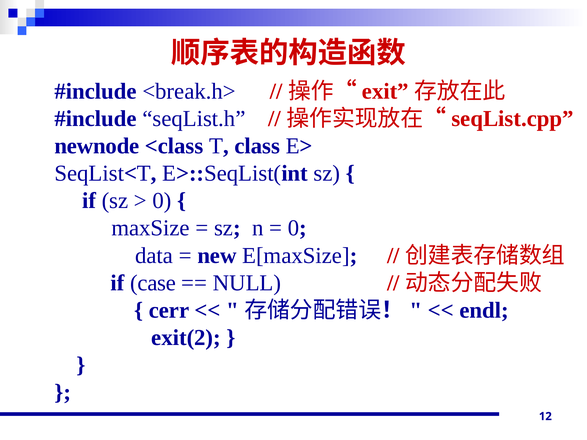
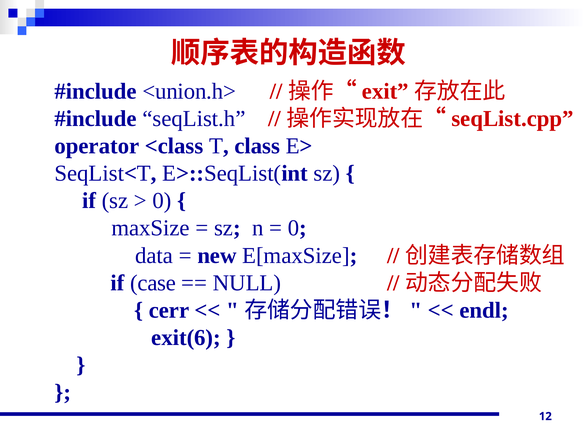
<break.h>: <break.h> -> <union.h> (189, 91)
newnode: newnode -> operator (97, 146)
exit(2: exit(2 -> exit(6 (186, 338)
